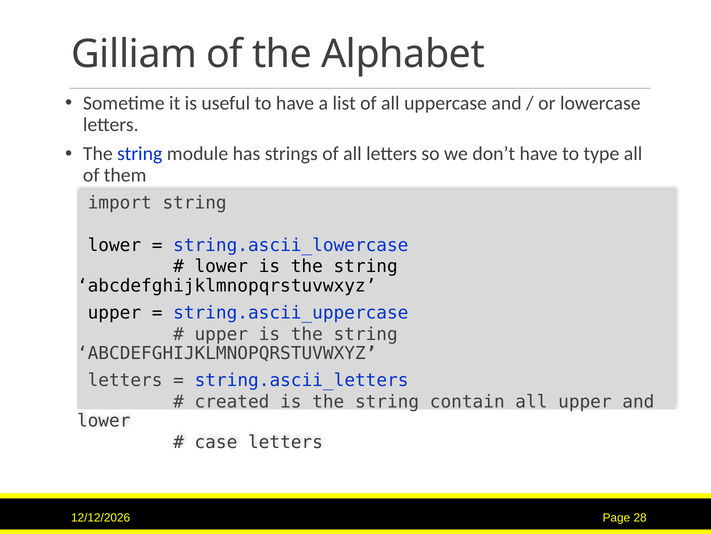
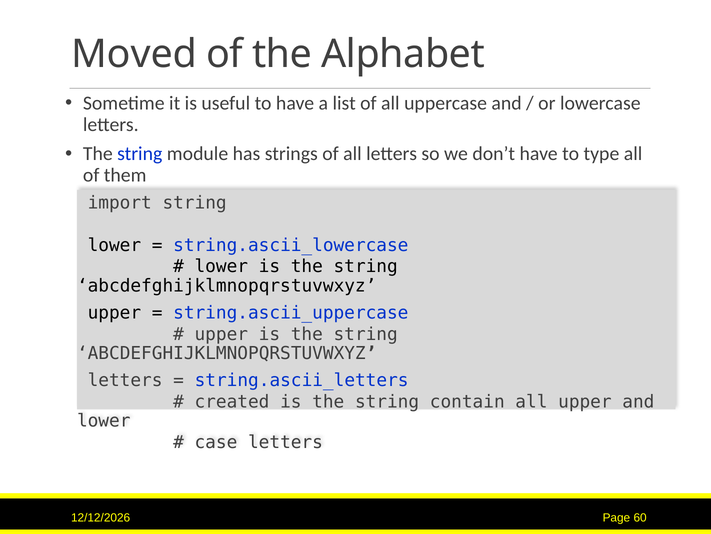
Gilliam: Gilliam -> Moved (134, 54)
28: 28 -> 60 (640, 517)
